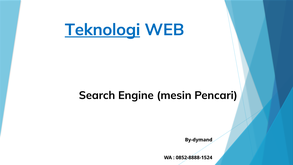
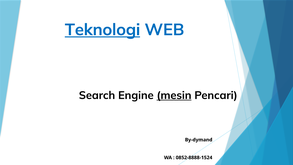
mesin underline: none -> present (174, 95)
